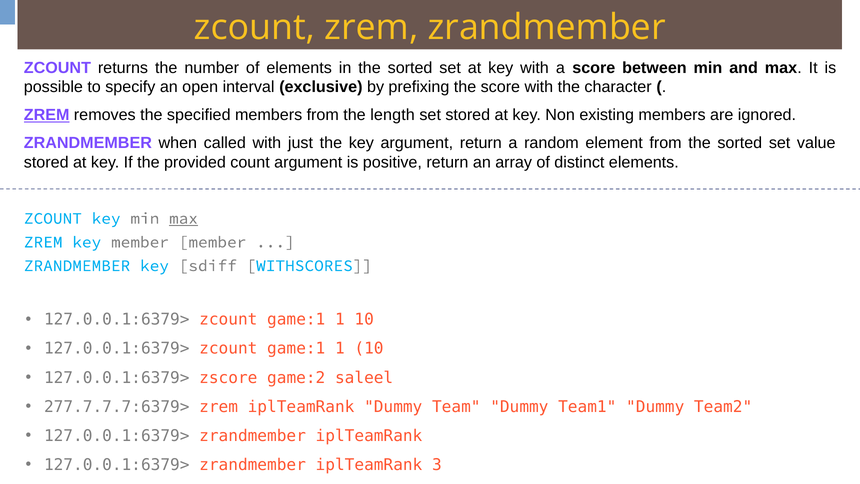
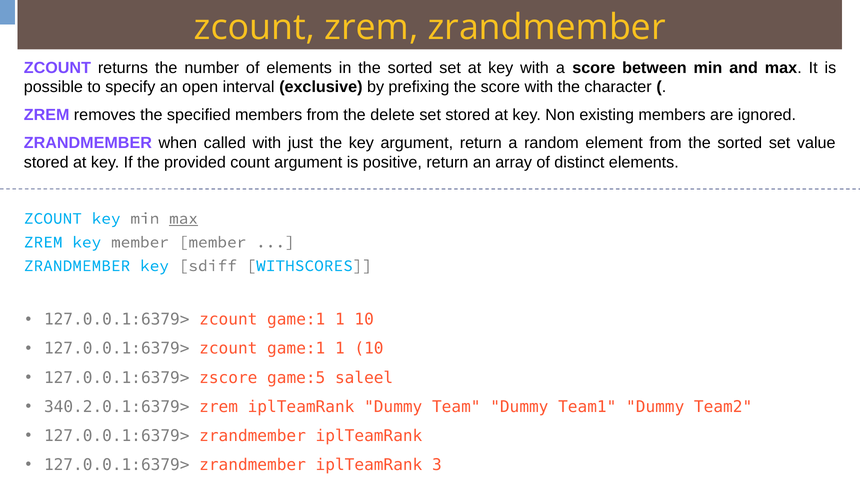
ZREM underline: present -> none (47, 115)
length: length -> delete (393, 115)
game:2: game:2 -> game:5 (296, 377)
277.7.7.7:6379>: 277.7.7.7:6379> -> 340.2.0.1:6379> (117, 407)
